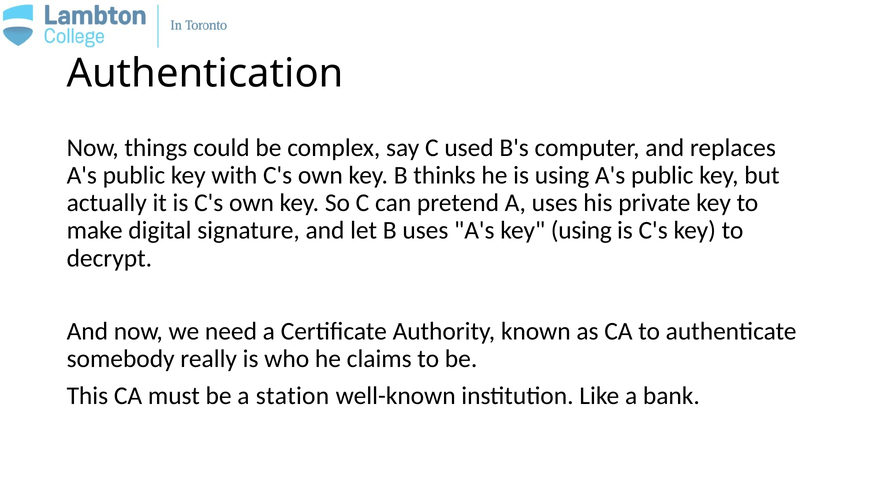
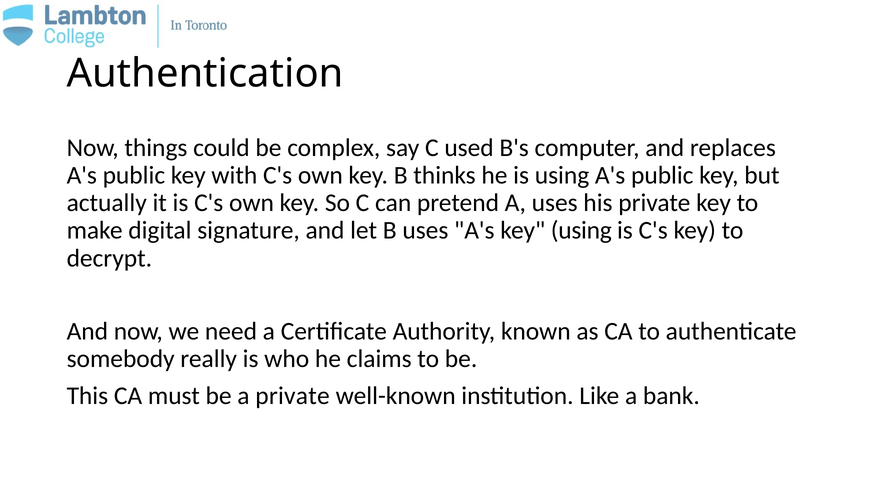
a station: station -> private (293, 395)
